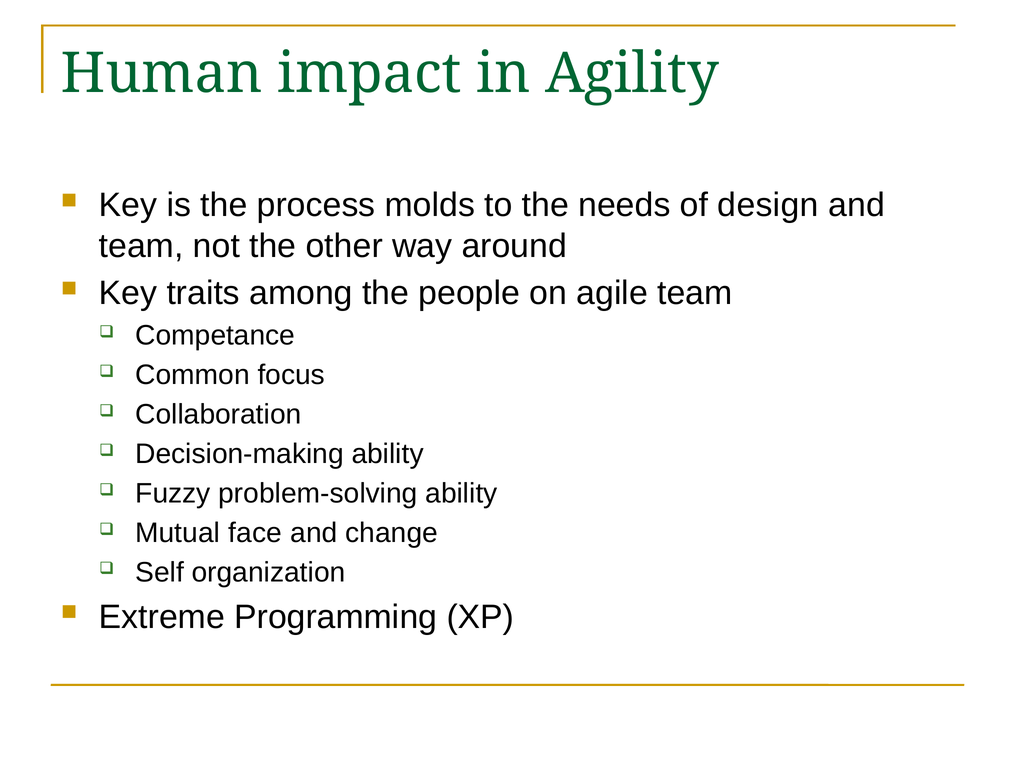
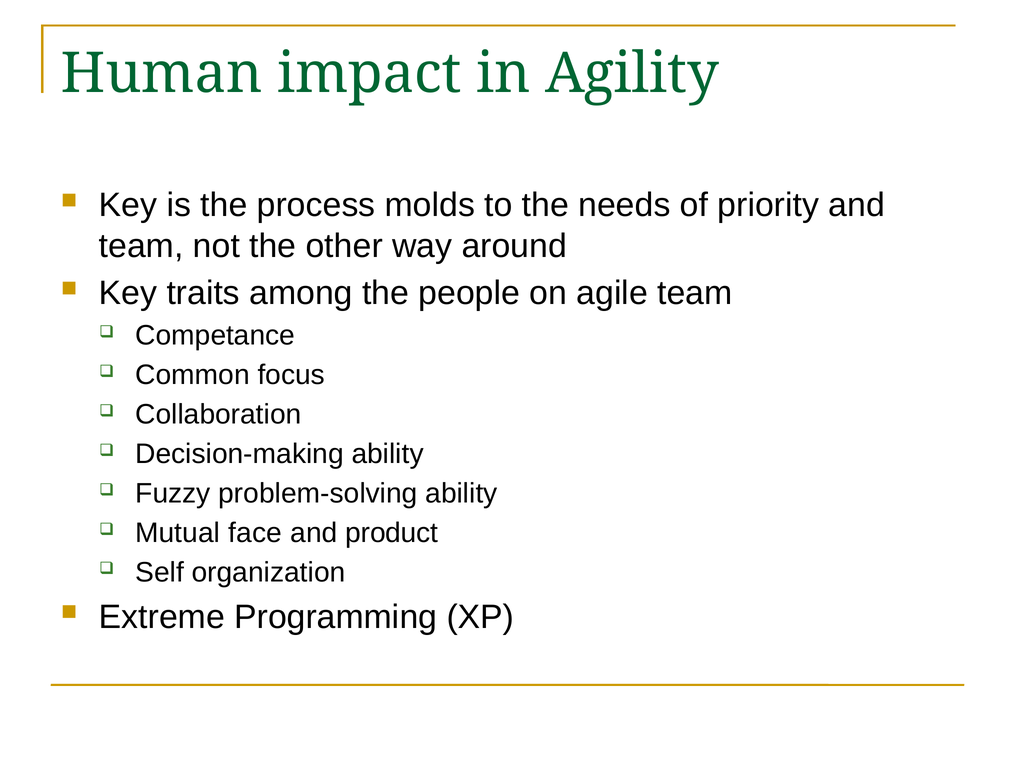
design: design -> priority (768, 205)
change: change -> product (392, 533)
